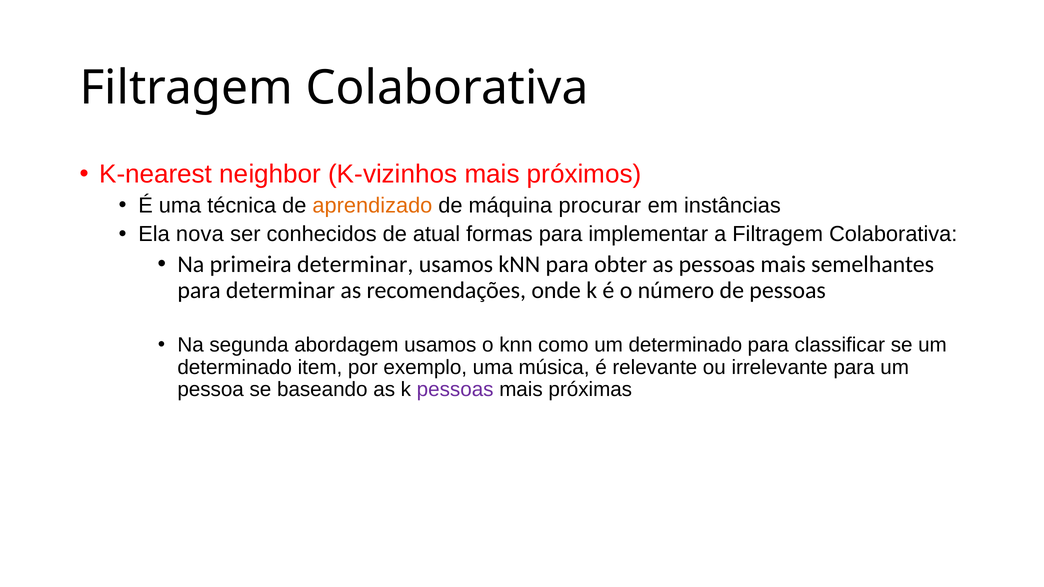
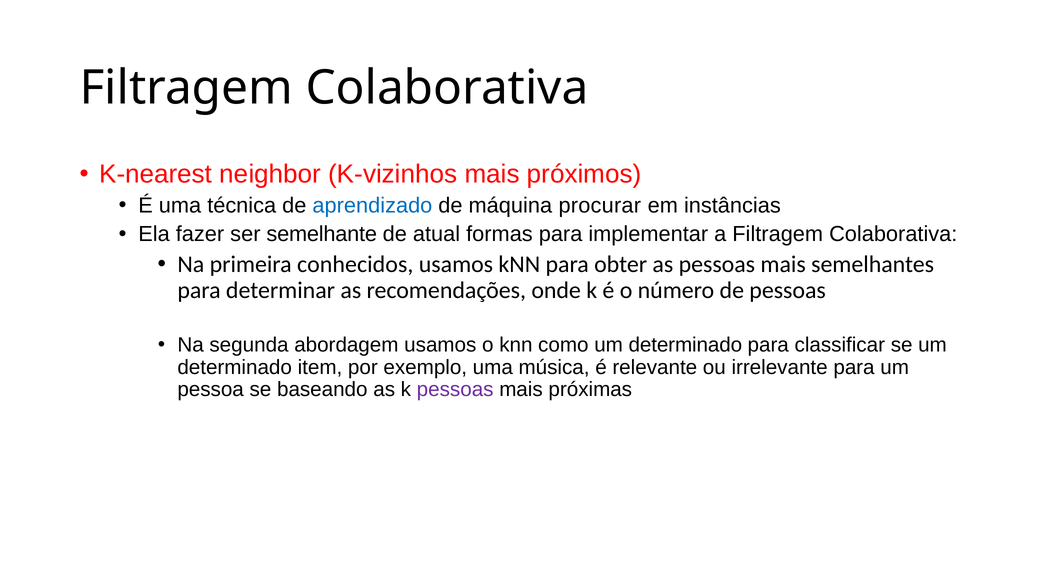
aprendizado colour: orange -> blue (372, 205)
nova: nova -> fazer (200, 234)
conhecidos: conhecidos -> semelhante (322, 234)
primeira determinar: determinar -> conhecidos (355, 264)
